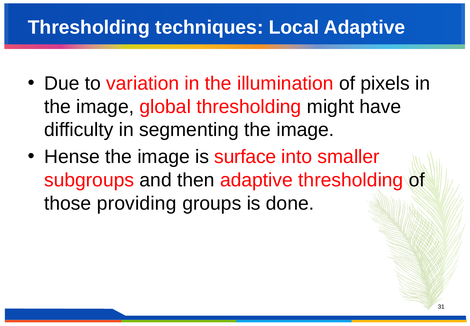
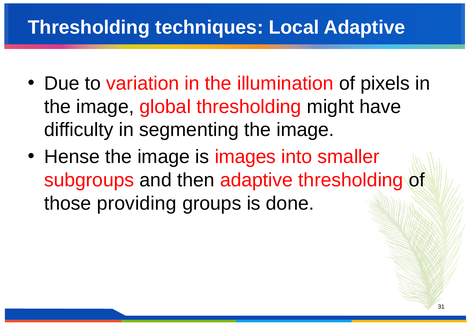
surface: surface -> images (245, 157)
